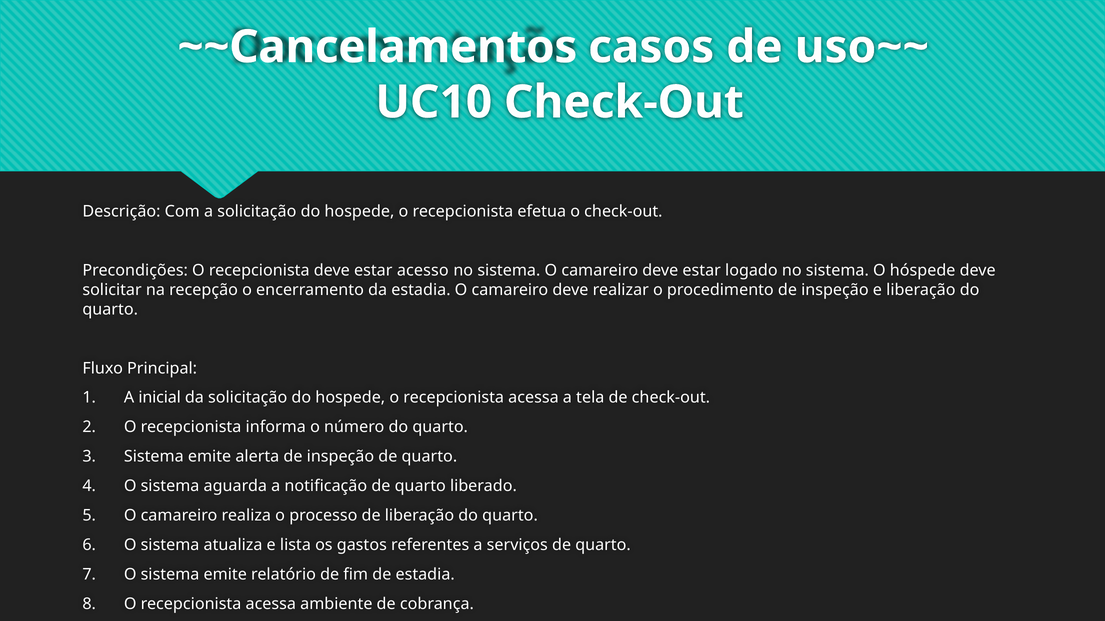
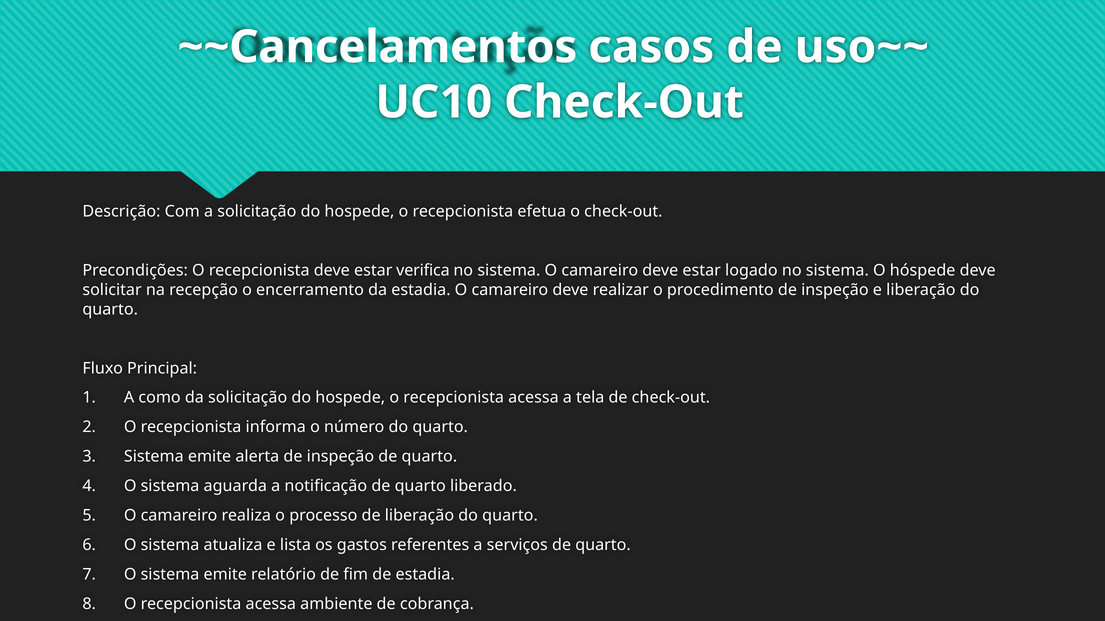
acesso: acesso -> verifica (423, 271)
inicial: inicial -> como (160, 398)
